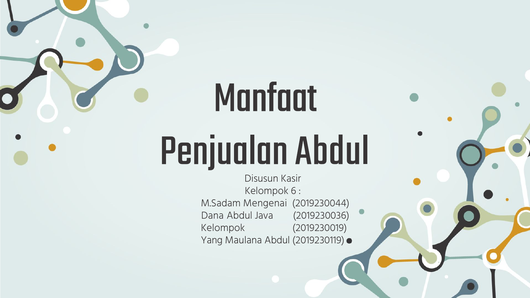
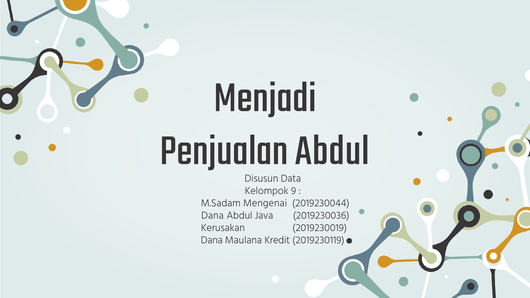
Manfaat: Manfaat -> Menjadi (265, 97)
Kasir: Kasir -> Data (291, 178)
6: 6 -> 9 (293, 191)
Kelompok: Kelompok -> Kerusakan (223, 228)
Yang: Yang -> Dana (212, 240)
Maulana Abdul: Abdul -> Kredit (277, 240)
